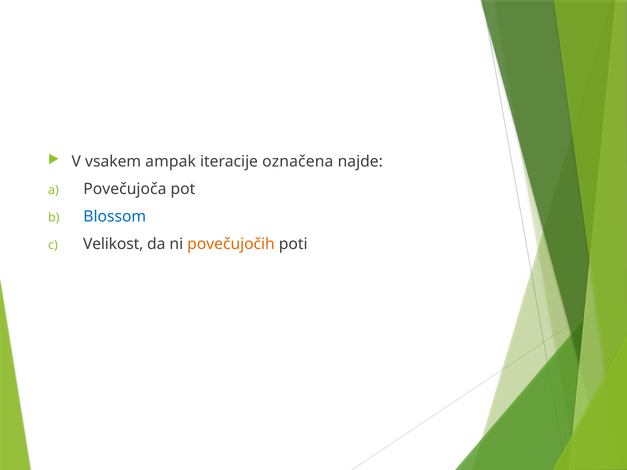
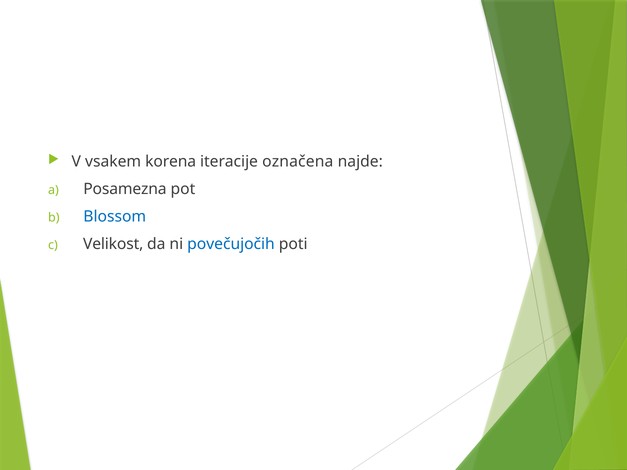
ampak: ampak -> korena (171, 162)
Povečujoča: Povečujoča -> Posamezna (125, 189)
povečujočih colour: orange -> blue (231, 244)
